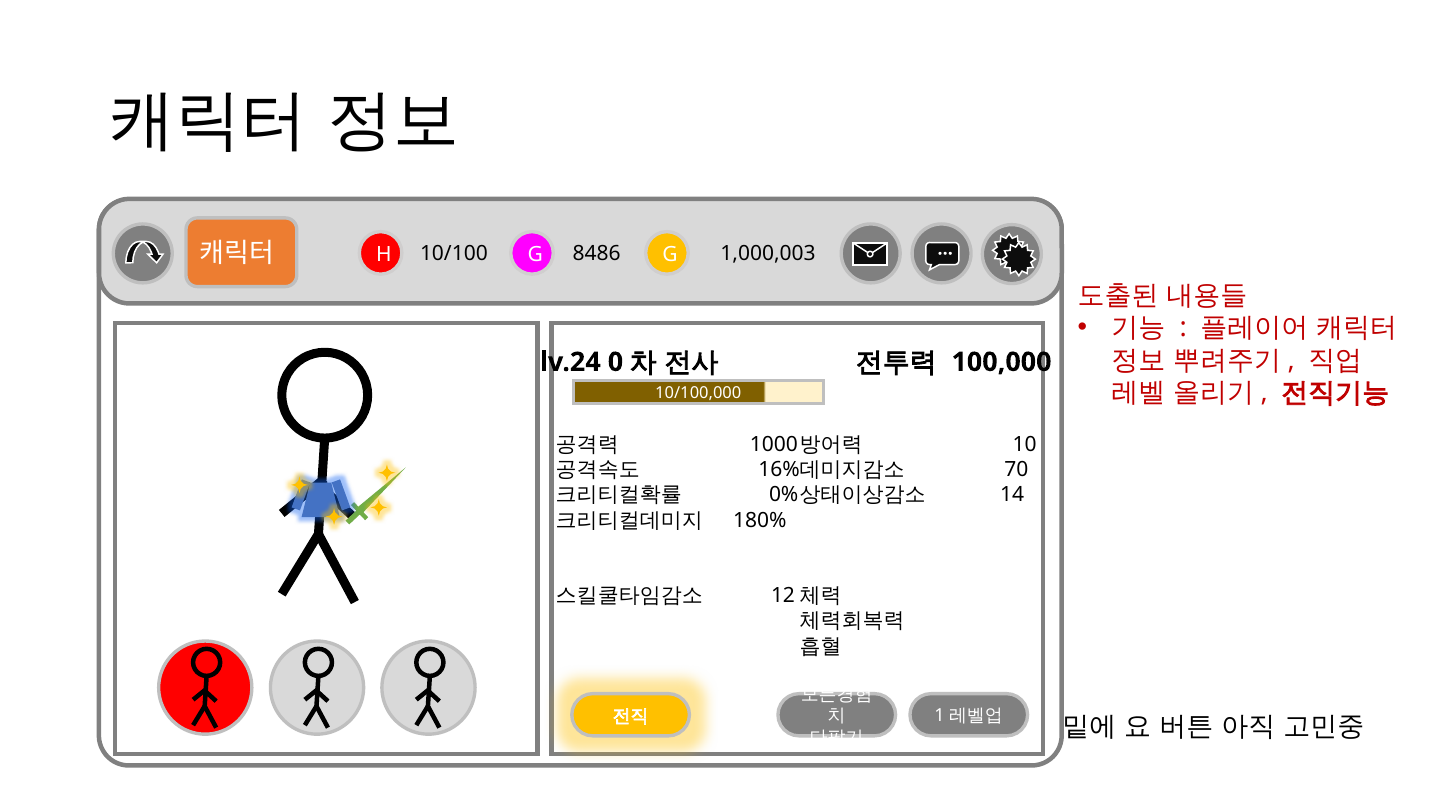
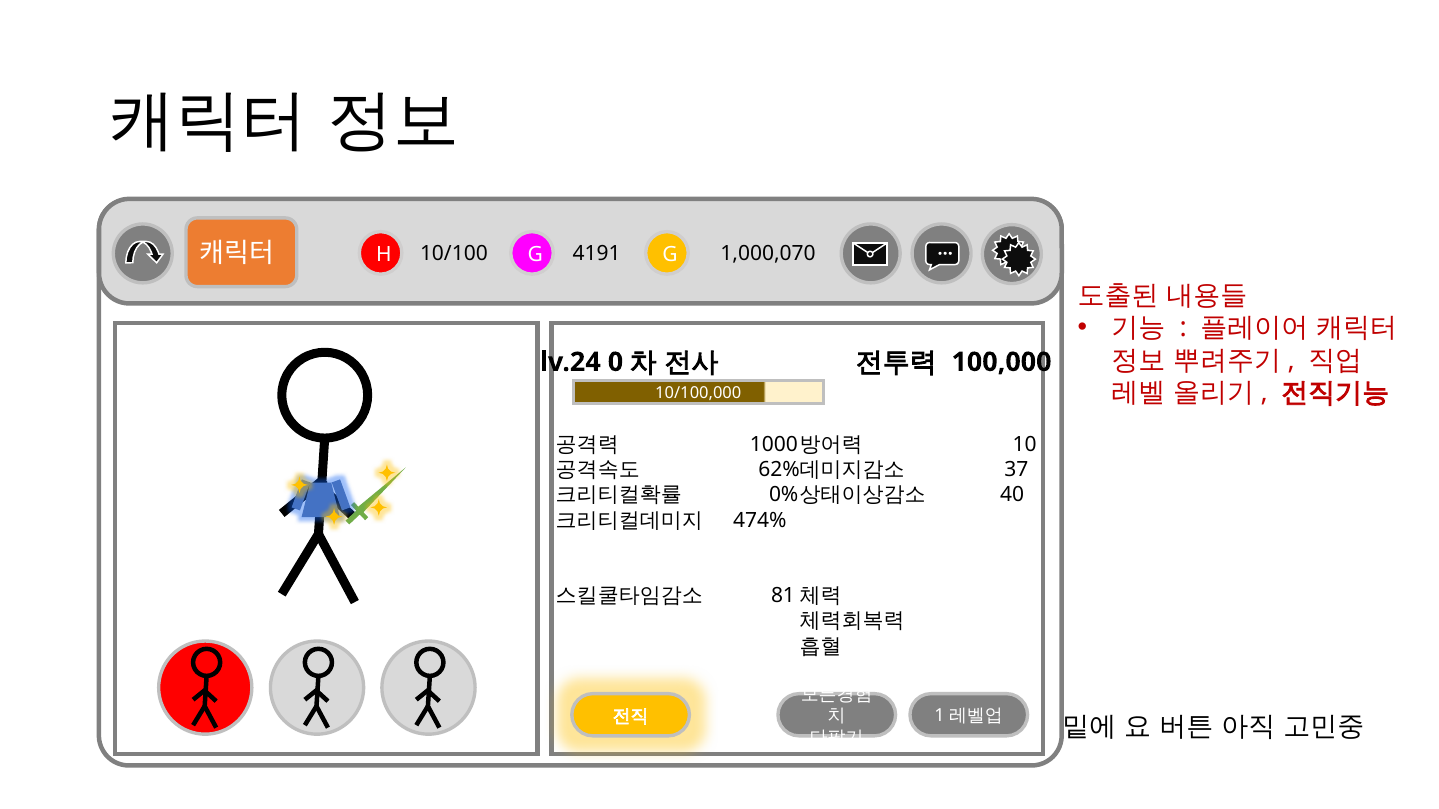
8486: 8486 -> 4191 (597, 254)
1,000,003: 1,000,003 -> 1,000,070 (768, 254)
16%: 16% -> 62% (779, 470)
70: 70 -> 37 (1016, 470)
14: 14 -> 40 (1012, 495)
180%: 180% -> 474% (760, 520)
12: 12 -> 81 (783, 596)
